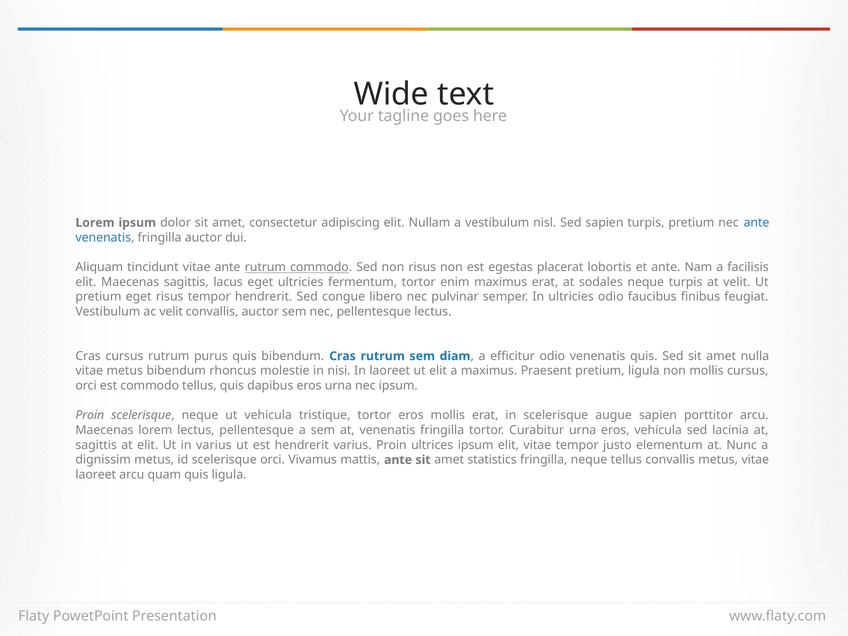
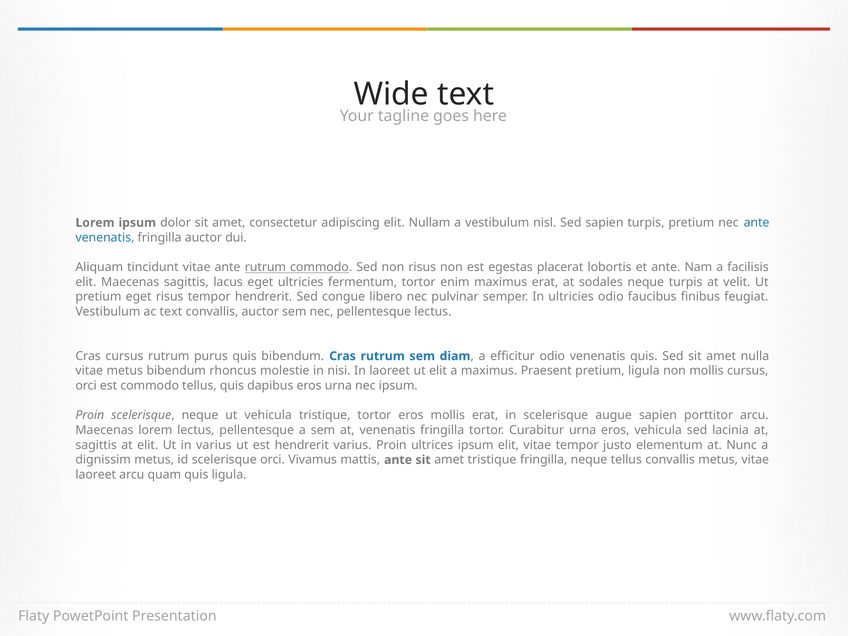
ac velit: velit -> text (171, 312)
amet statistics: statistics -> tristique (492, 460)
